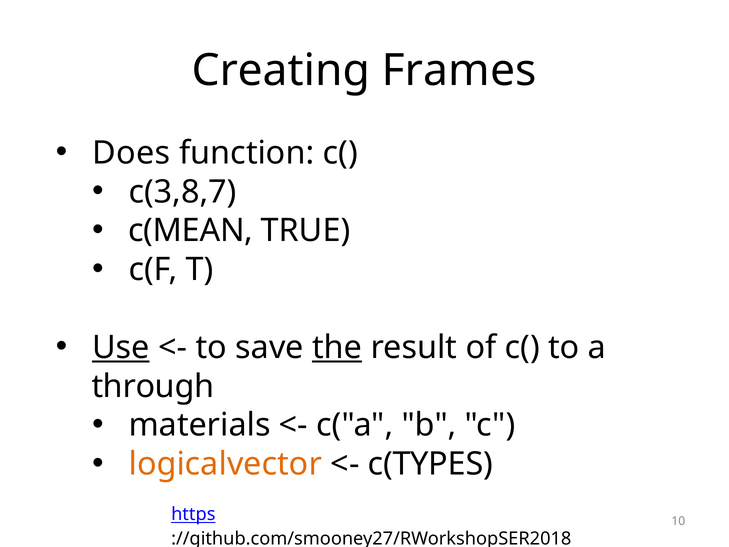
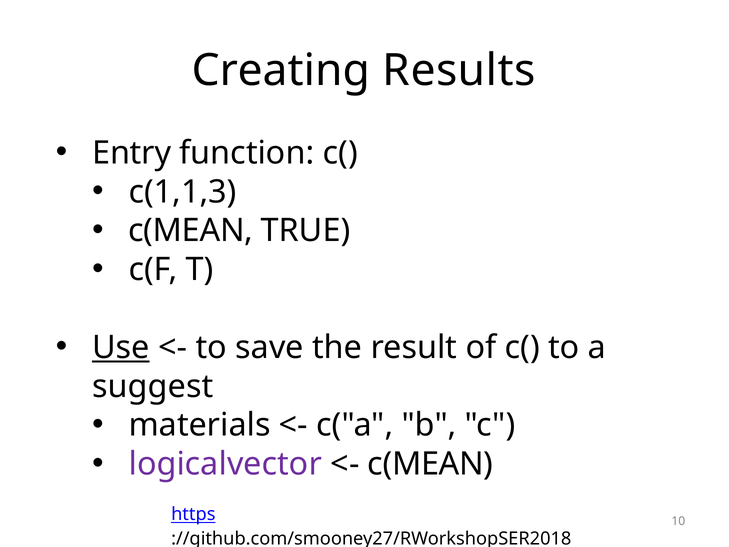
Frames: Frames -> Results (459, 71)
Does: Does -> Entry (132, 153)
c(3,8,7: c(3,8,7 -> c(1,1,3 (183, 192)
the underline: present -> none (337, 347)
through: through -> suggest (153, 386)
logicalvector colour: orange -> purple (225, 464)
c(TYPES: c(TYPES -> c(MEAN (430, 464)
